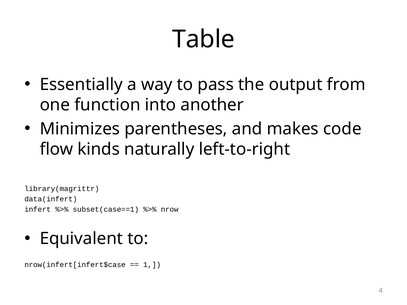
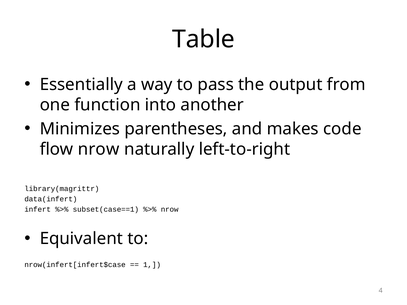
flow kinds: kinds -> nrow (99, 149)
